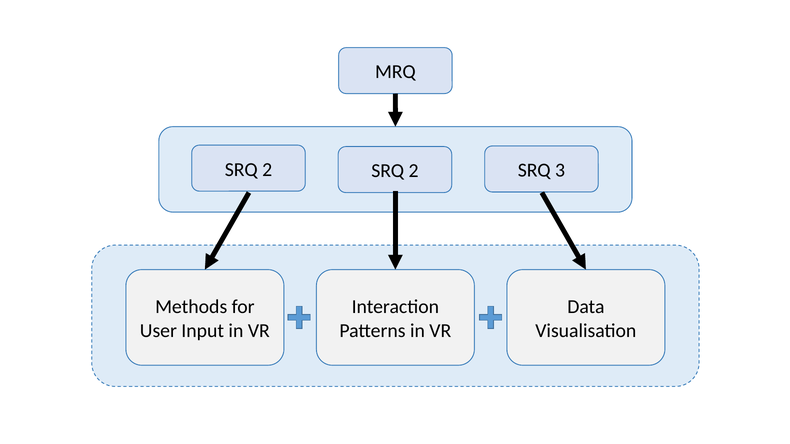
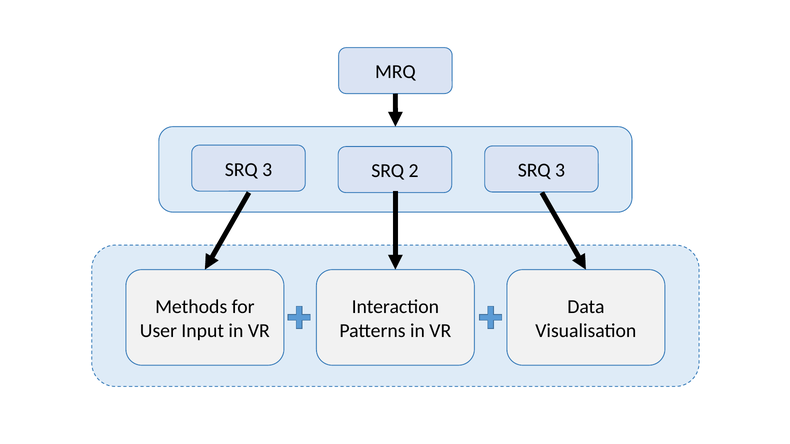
2: 2 -> 3 (267, 170)
